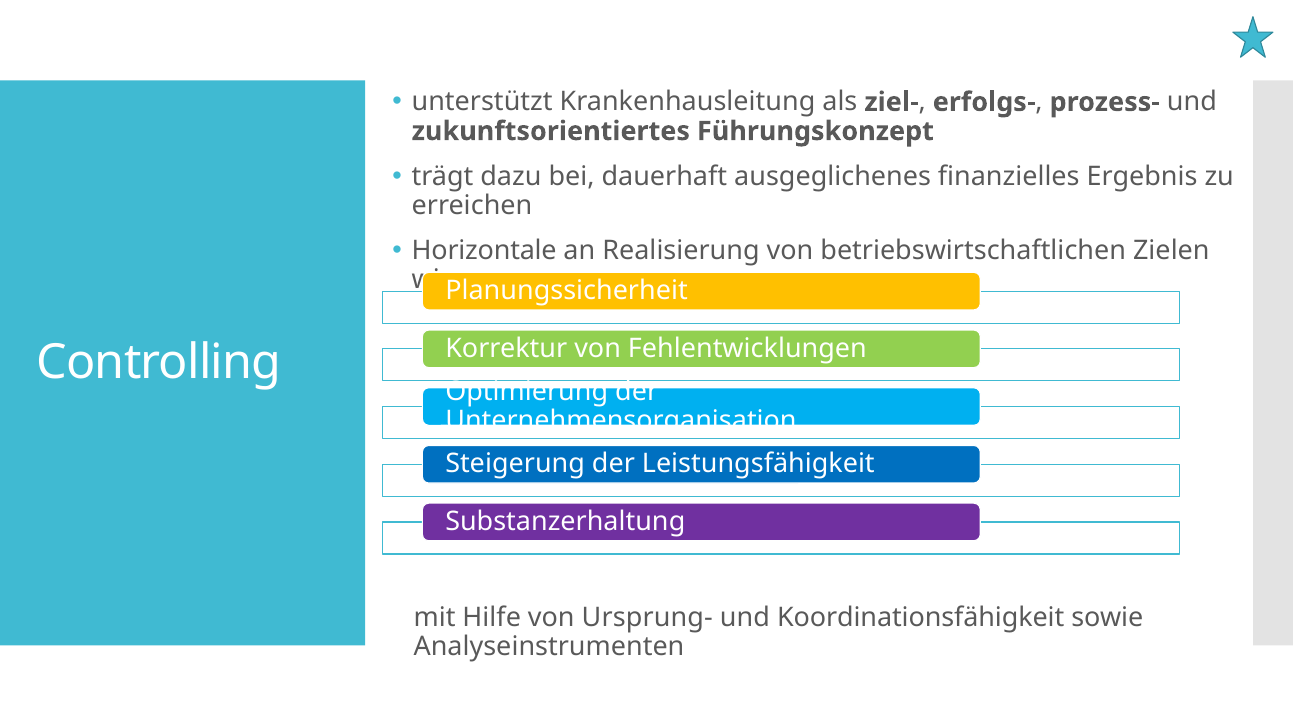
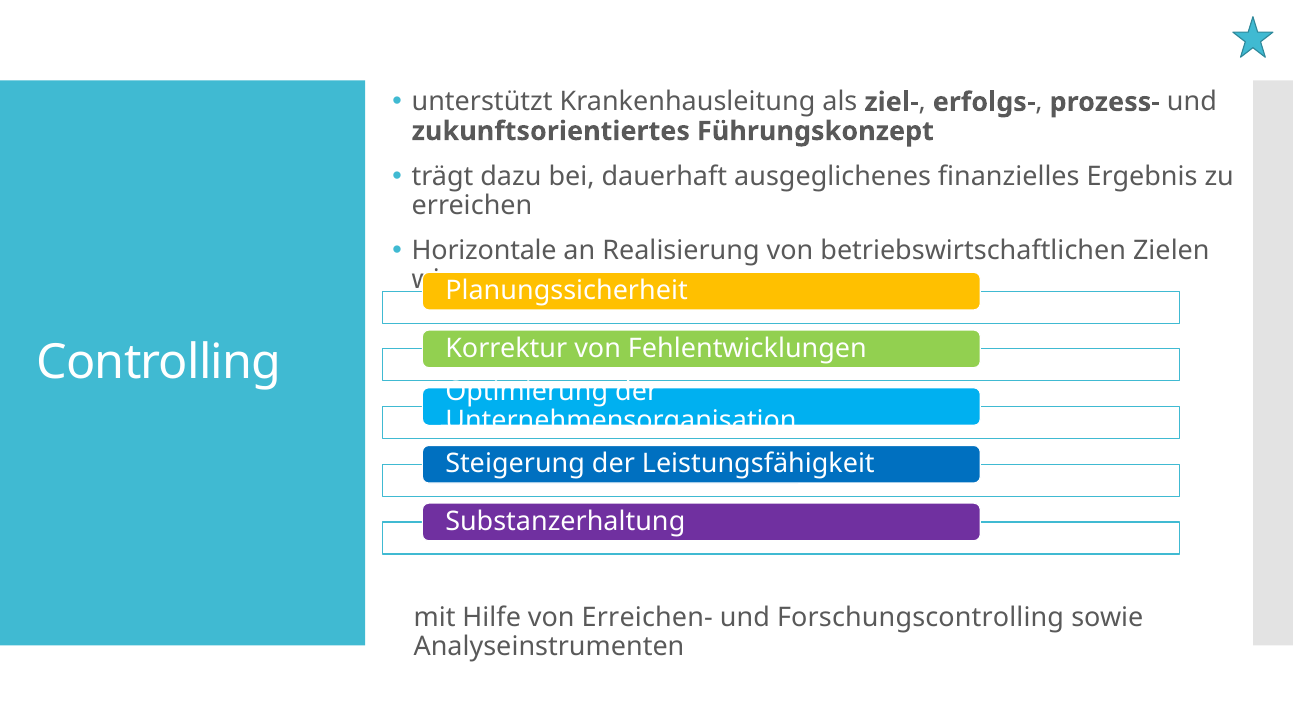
Ursprung-: Ursprung- -> Erreichen- (647, 618)
Koordinationsfähigkeit: Koordinationsfähigkeit -> Forschungscontrolling (921, 618)
